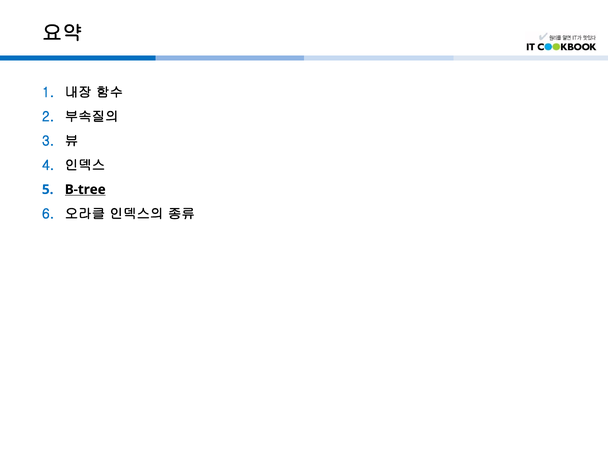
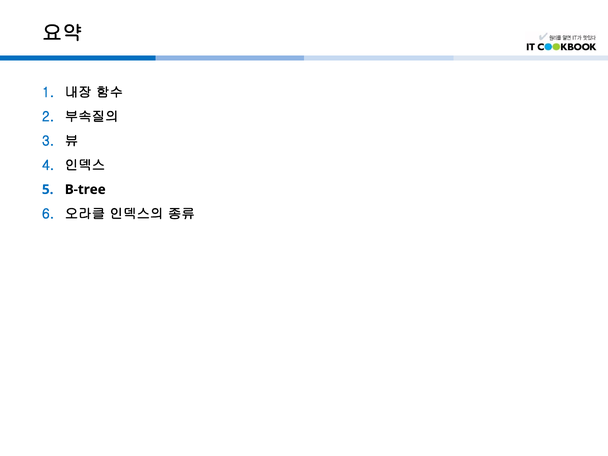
B-tree underline: present -> none (85, 190)
